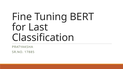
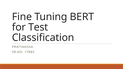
Last: Last -> Test (38, 27)
